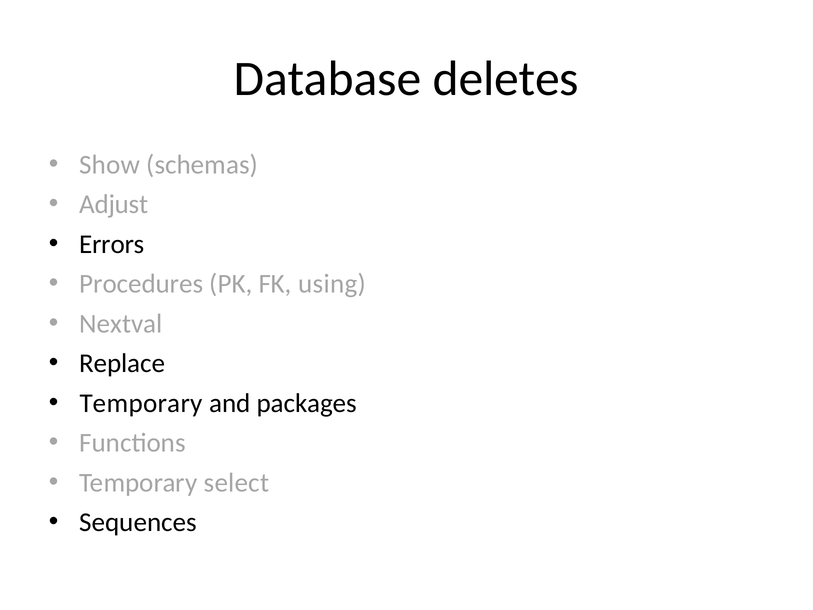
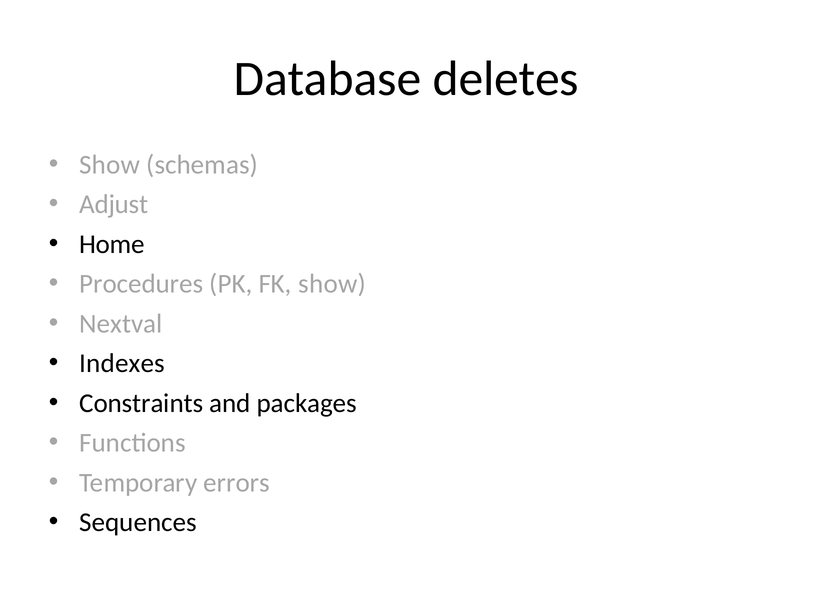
Errors: Errors -> Home (112, 244)
FK using: using -> show (332, 284)
Replace: Replace -> Indexes (122, 363)
Temporary: Temporary -> Constraints (141, 403)
select: select -> errors (237, 483)
